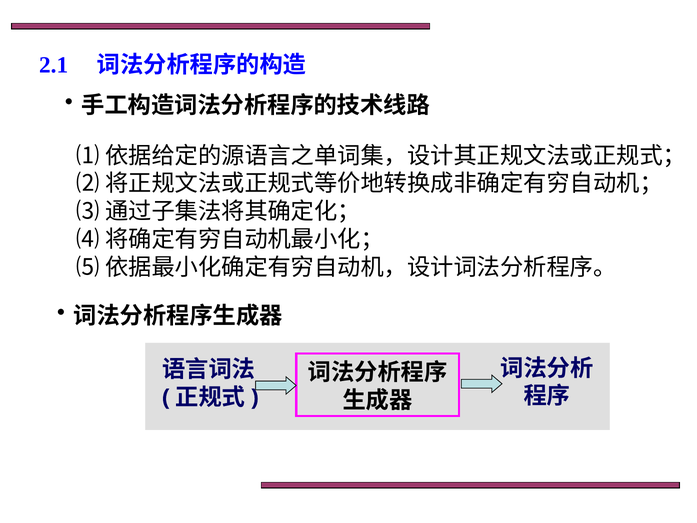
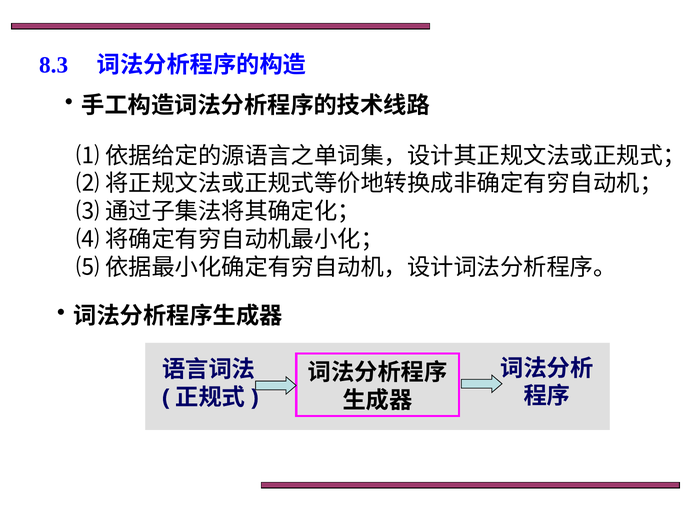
2.1: 2.1 -> 8.3 (54, 65)
